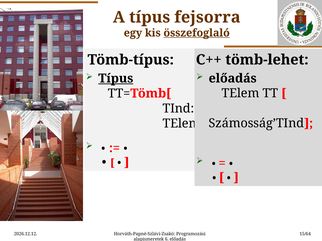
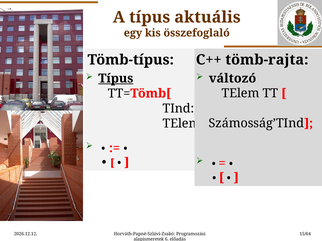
fejsorra: fejsorra -> aktuális (207, 17)
összefoglaló underline: present -> none (197, 33)
tömb-lehet: tömb-lehet -> tömb-rajta (267, 60)
előadás: előadás -> változó (233, 79)
